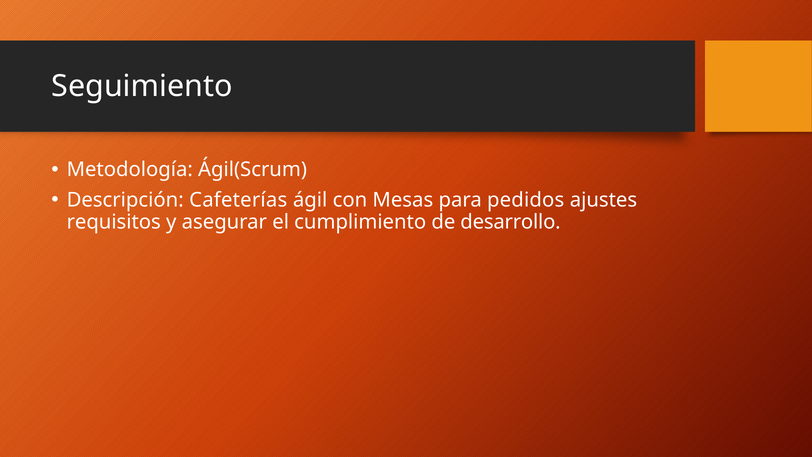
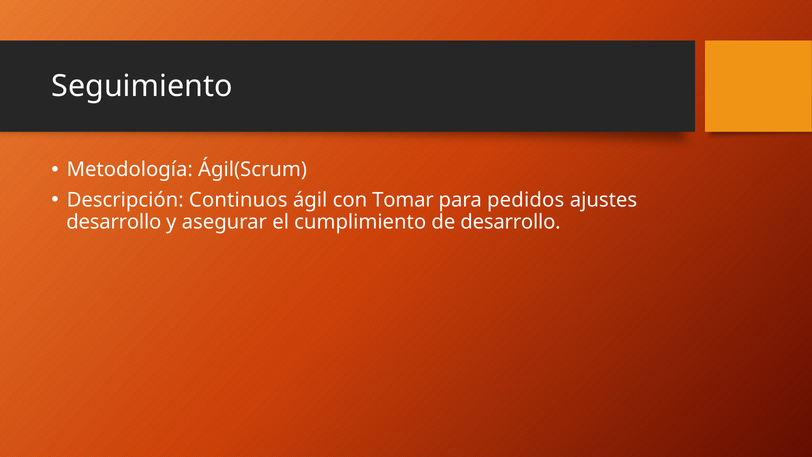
Cafeterías: Cafeterías -> Continuos (238, 200)
Mesas: Mesas -> Tomar (403, 200)
requisitos: requisitos -> desarrollo (114, 222)
